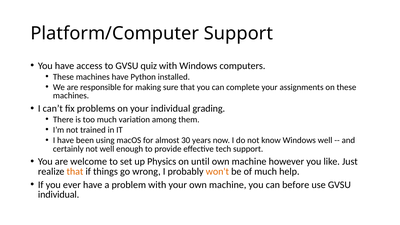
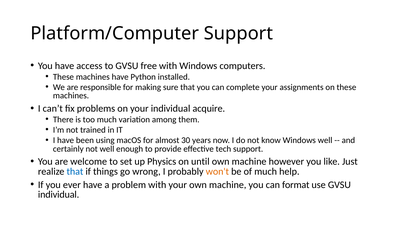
quiz: quiz -> free (149, 66)
grading: grading -> acquire (209, 109)
that colour: orange -> blue (75, 171)
before: before -> format (296, 185)
